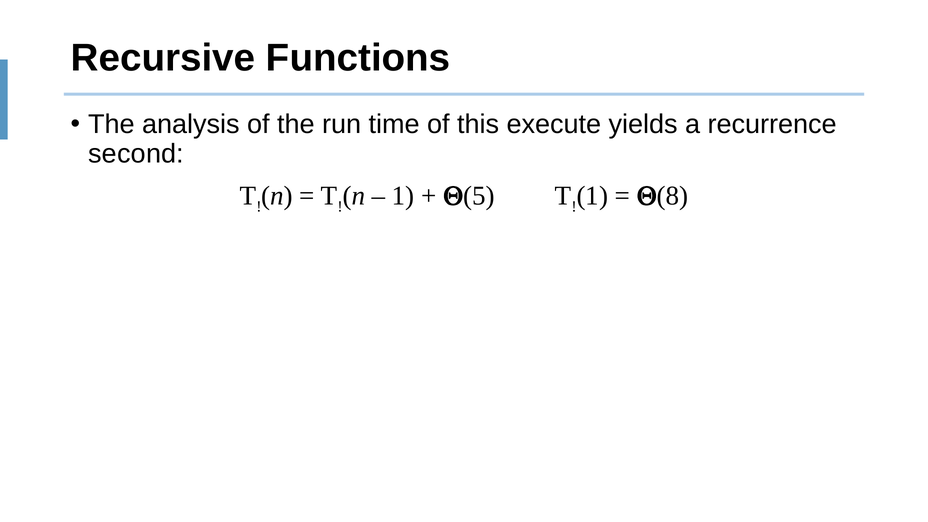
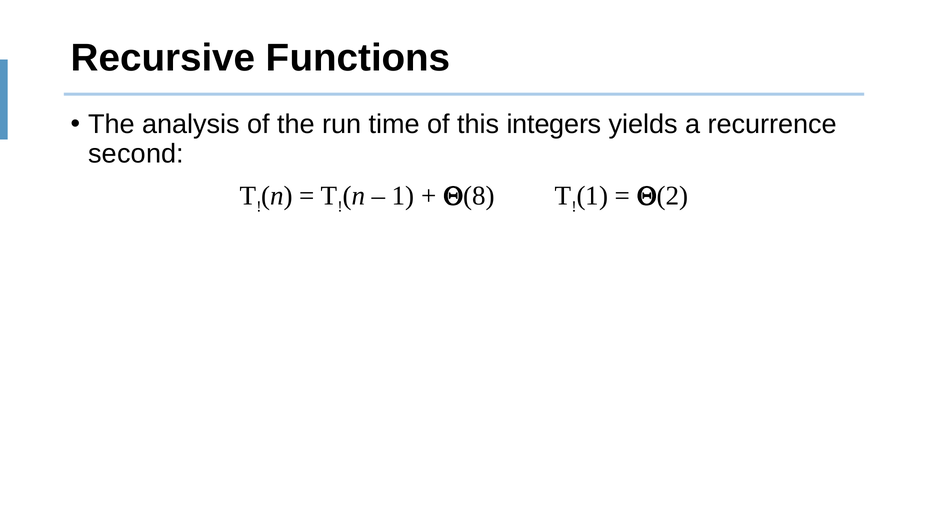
execute: execute -> integers (554, 125)
5: 5 -> 8 (479, 196)
8: 8 -> 2 (672, 196)
